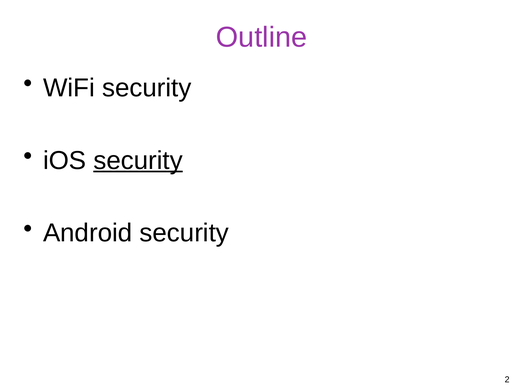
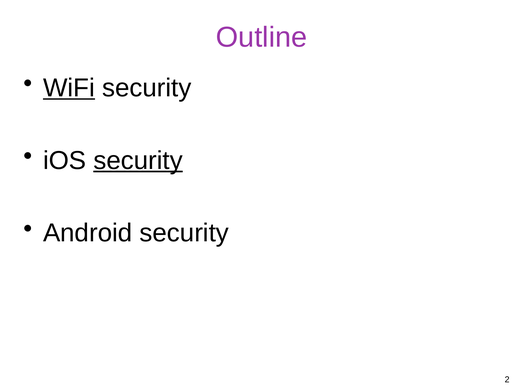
WiFi underline: none -> present (69, 88)
